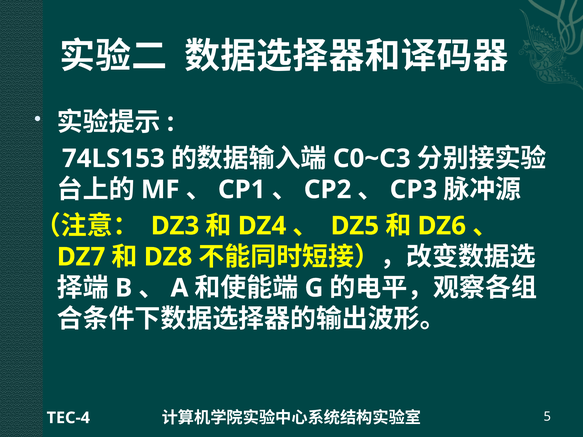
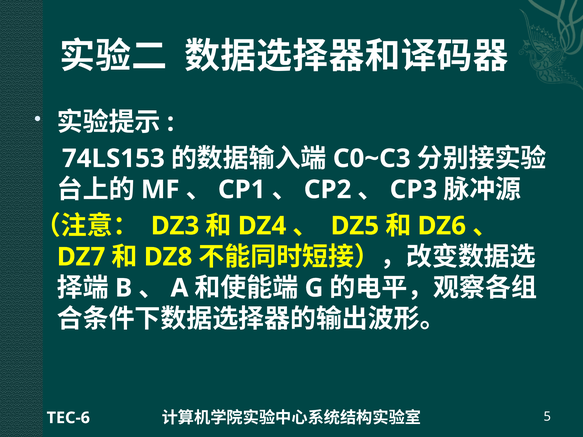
TEC-4: TEC-4 -> TEC-6 (68, 418)
